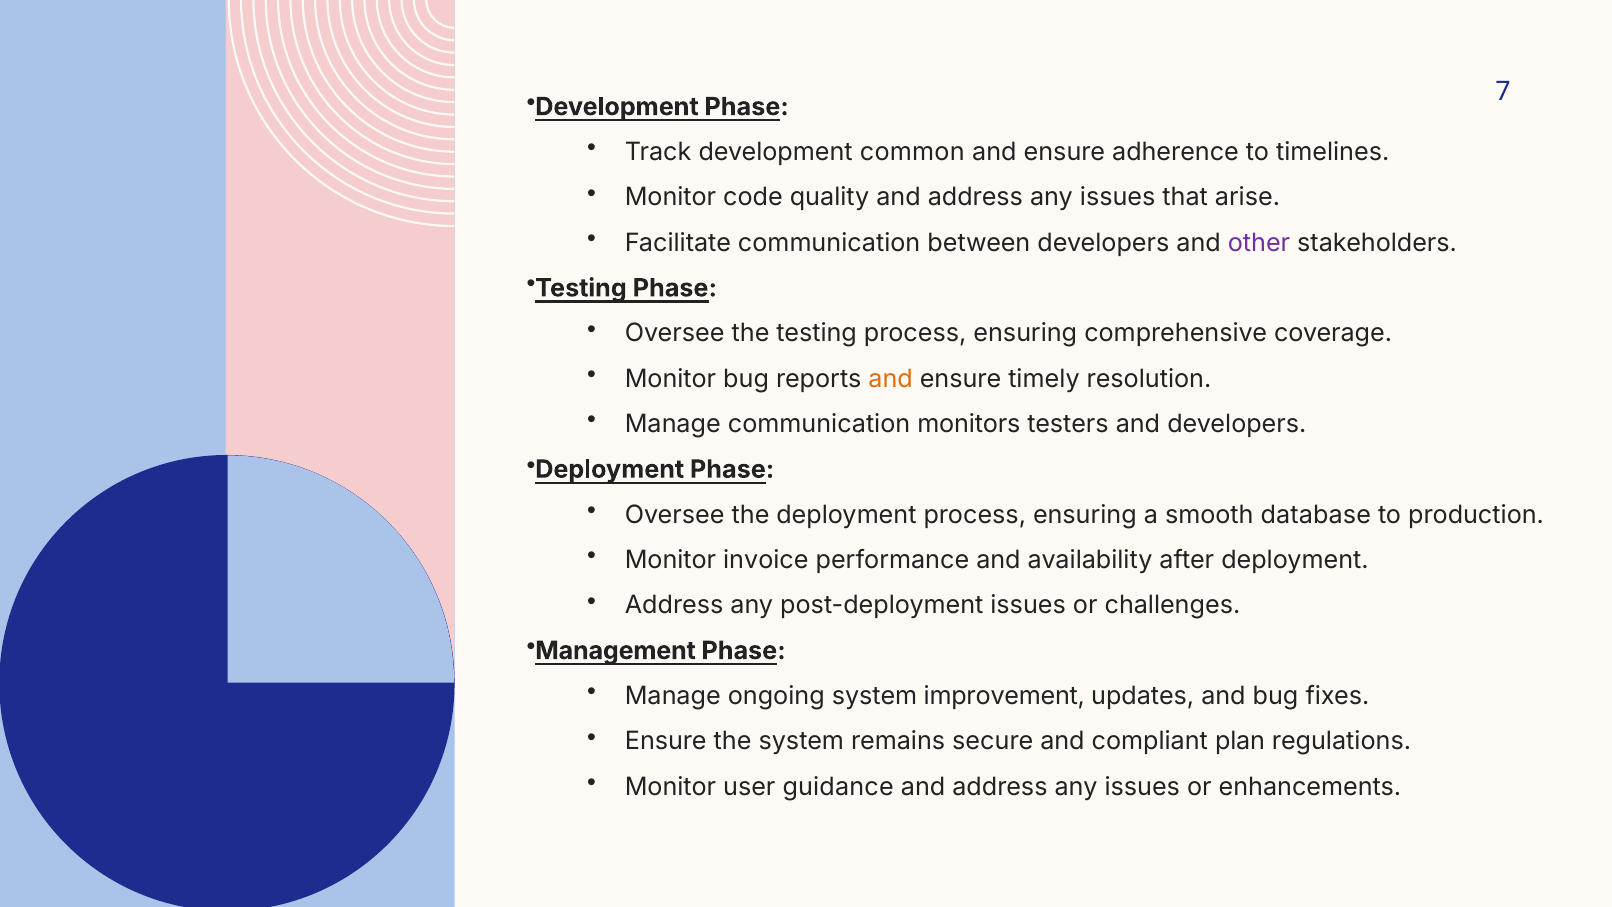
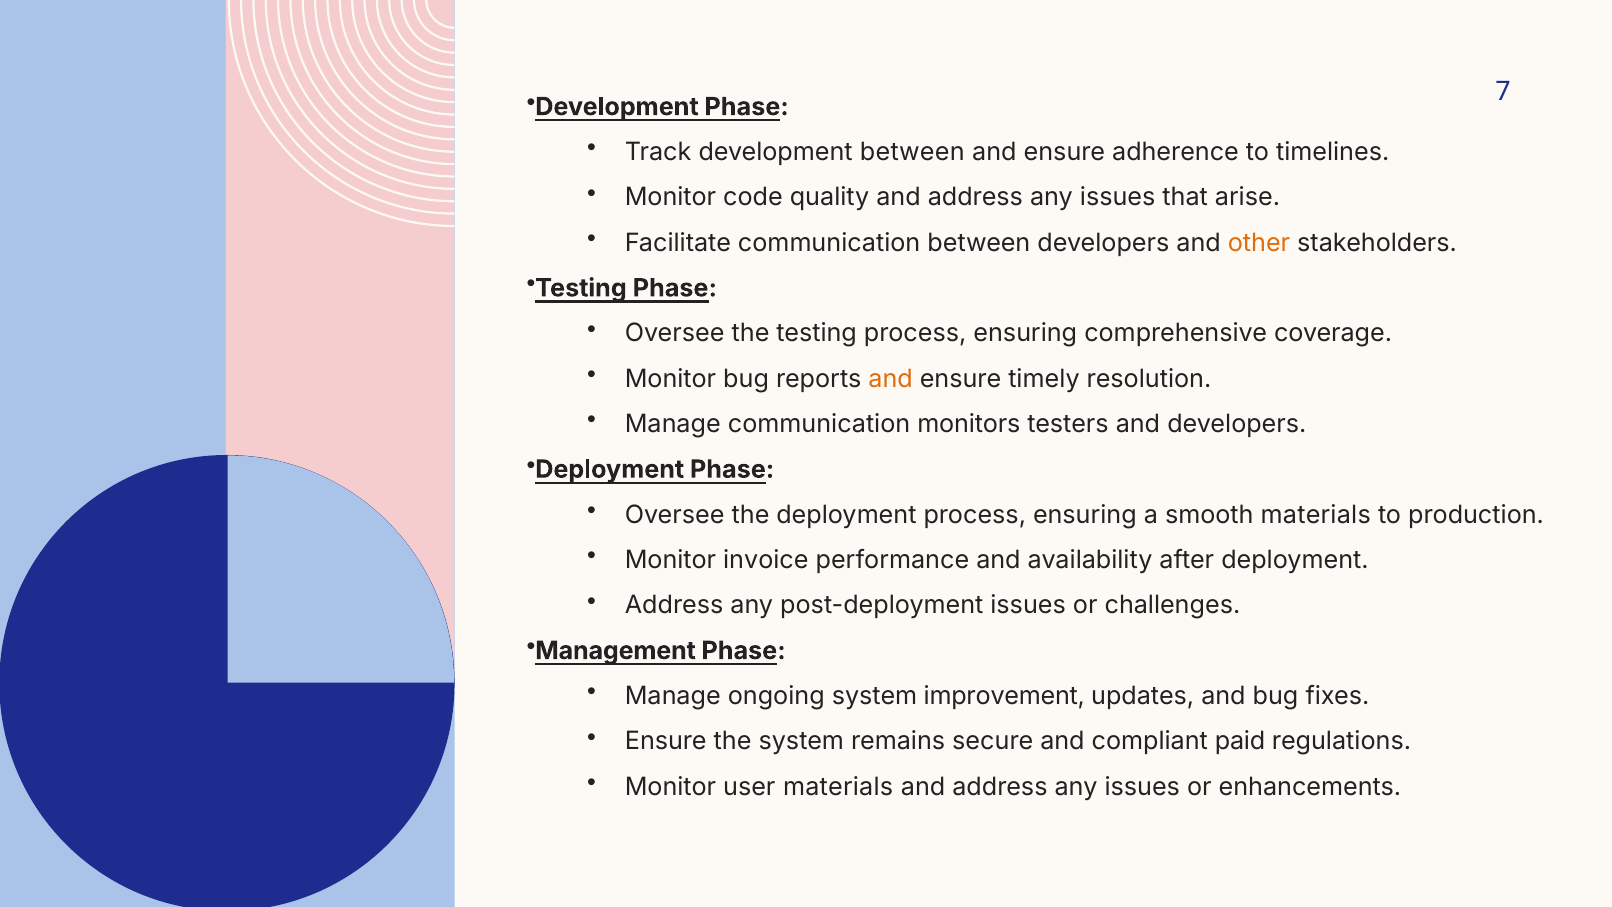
development common: common -> between (912, 152)
other colour: purple -> orange (1259, 243)
smooth database: database -> materials (1316, 515)
plan: plan -> paid (1240, 741)
user guidance: guidance -> materials (838, 786)
